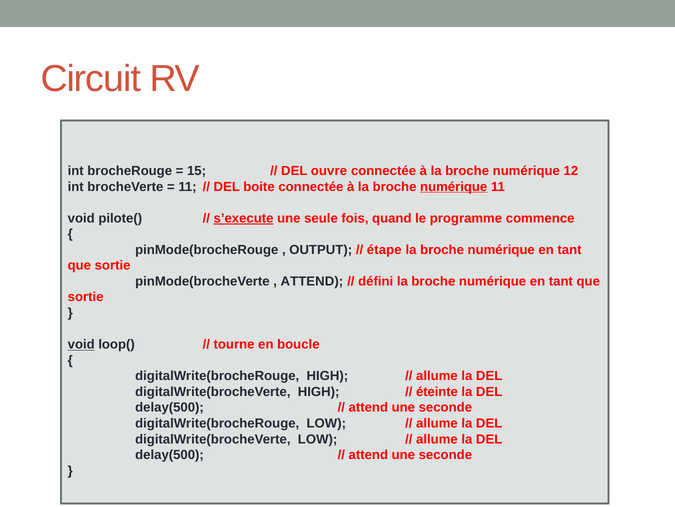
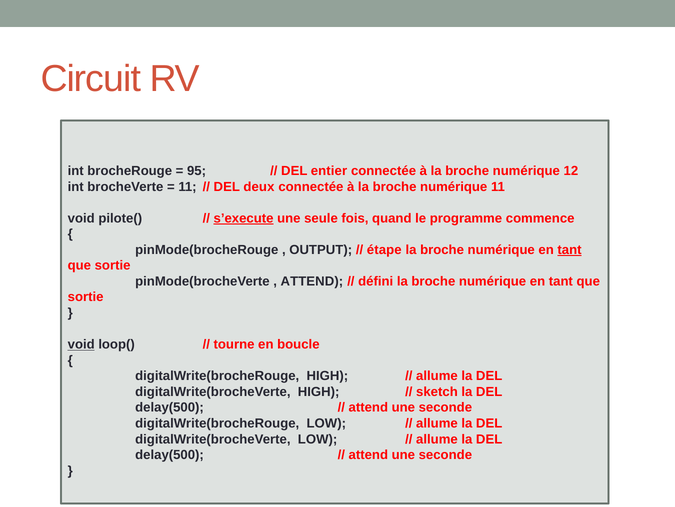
15: 15 -> 95 (197, 171)
ouvre: ouvre -> entier (329, 171)
boite: boite -> deux (259, 186)
numérique underline: present -> none (454, 186)
tant underline: none -> present (570, 249)
éteinte: éteinte -> sketch (437, 391)
